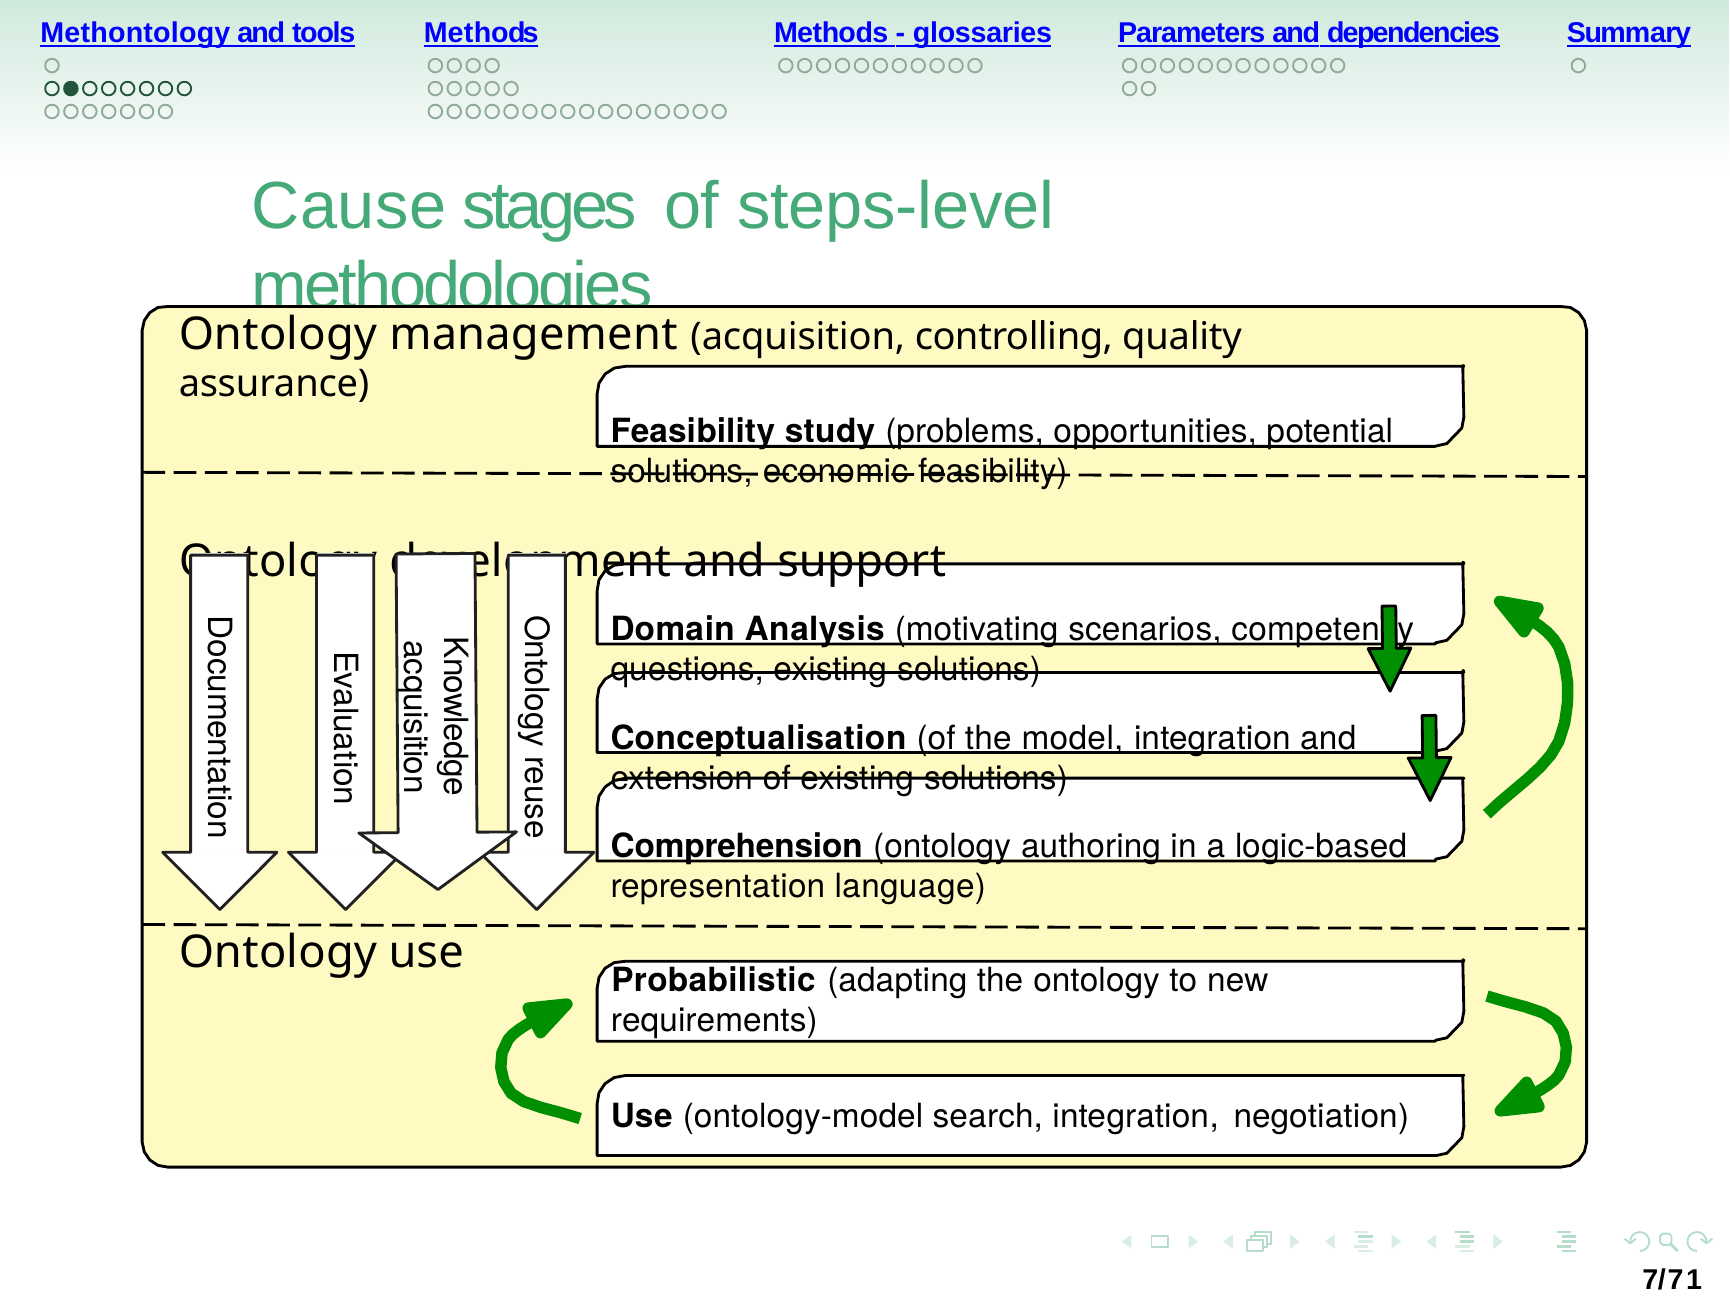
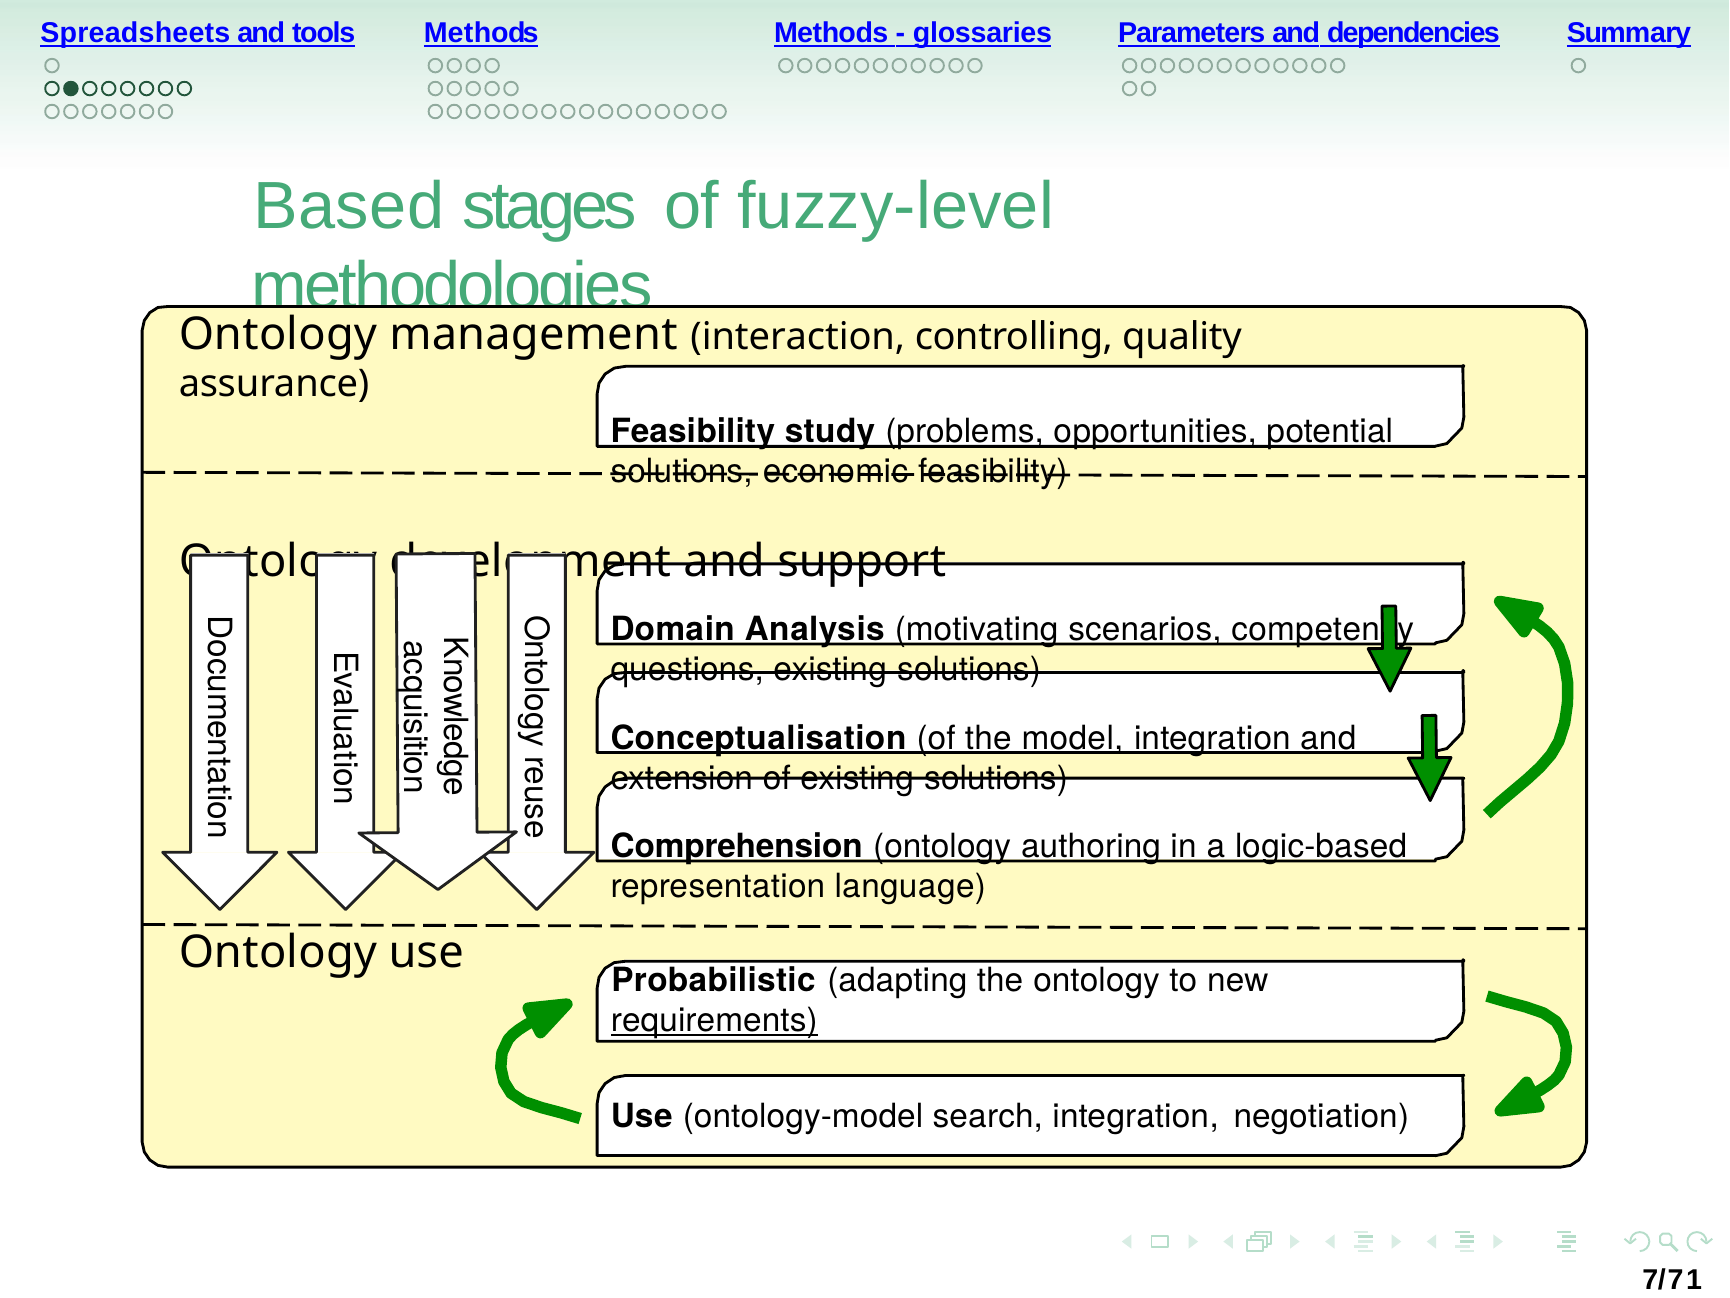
Methontology: Methontology -> Spreadsheets (135, 33)
Cause: Cause -> Based (349, 206)
steps-level: steps-level -> fuzzy-level (896, 206)
acquisition: acquisition -> interaction (798, 337)
requirements underline: none -> present (714, 1021)
